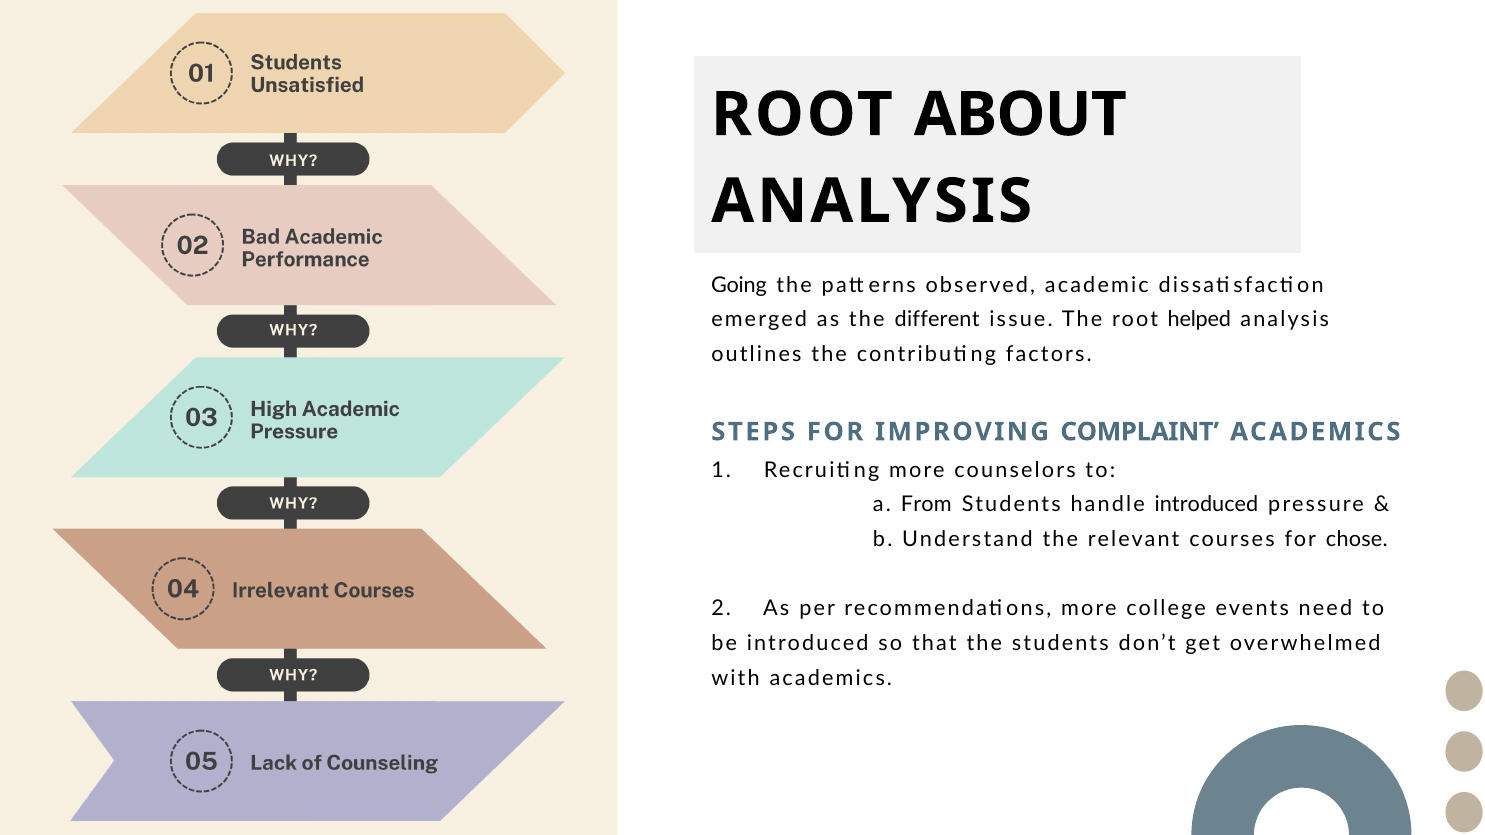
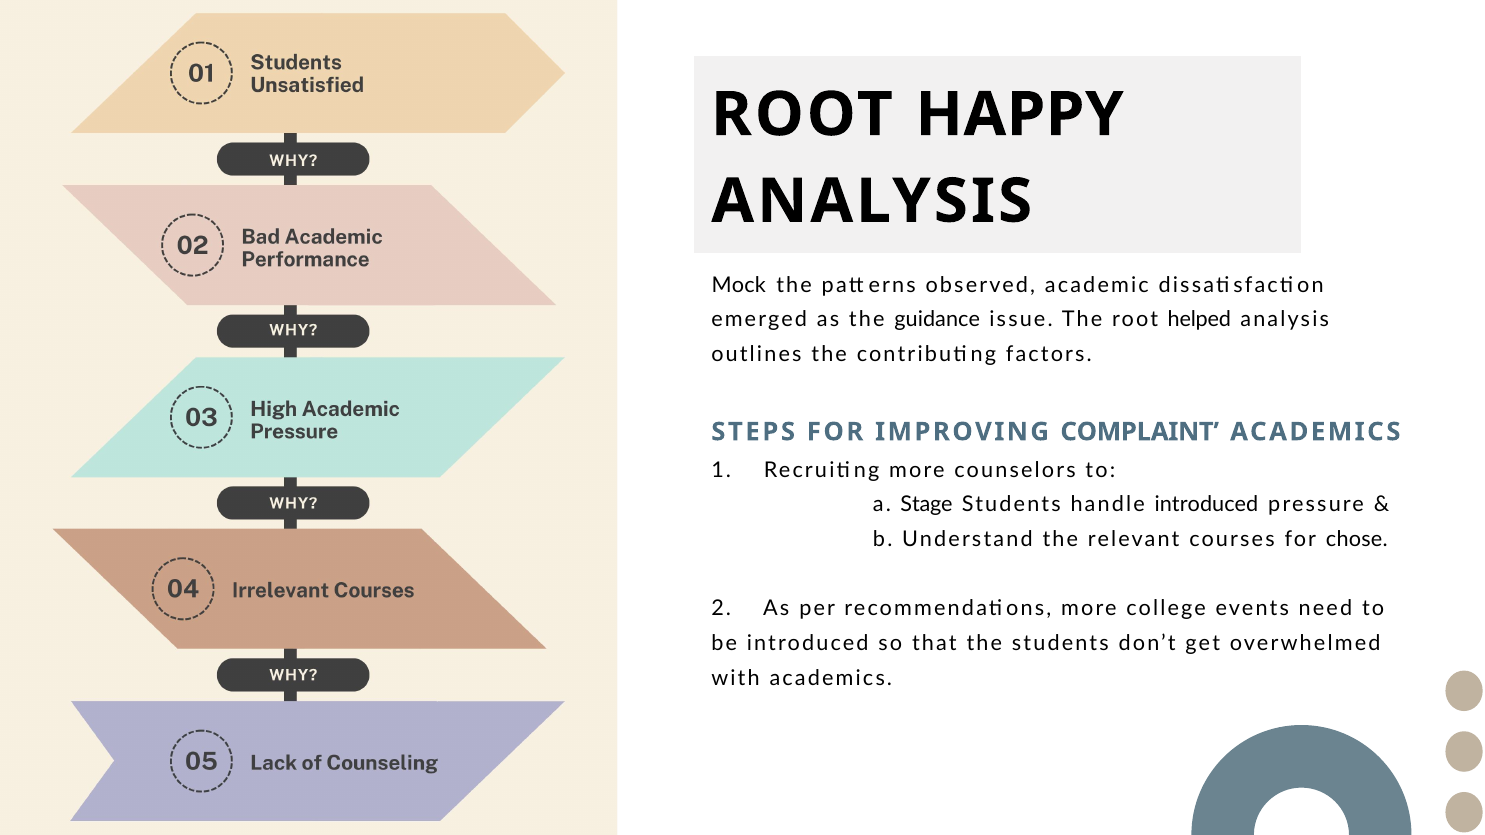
ABOUT: ABOUT -> HAPPY (1020, 115)
Going: Going -> Mock (739, 285)
different: different -> guidance (937, 320)
From: From -> Stage (927, 505)
